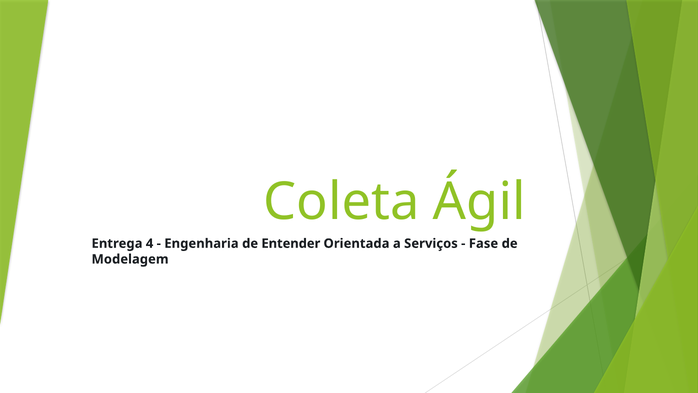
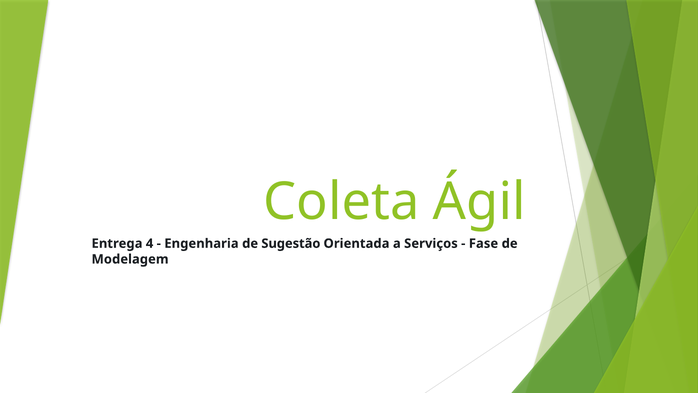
Entender: Entender -> Sugestão (291, 243)
